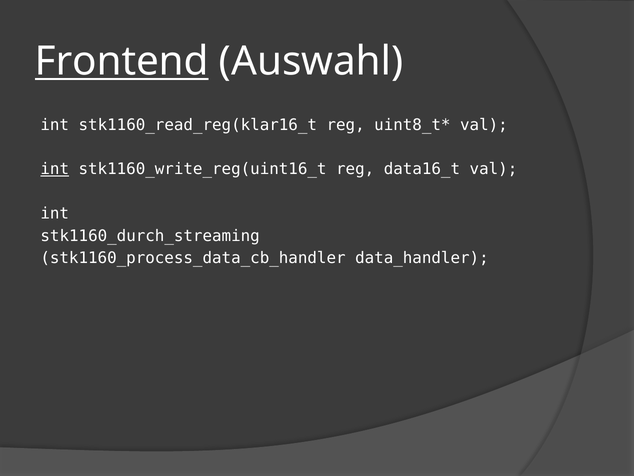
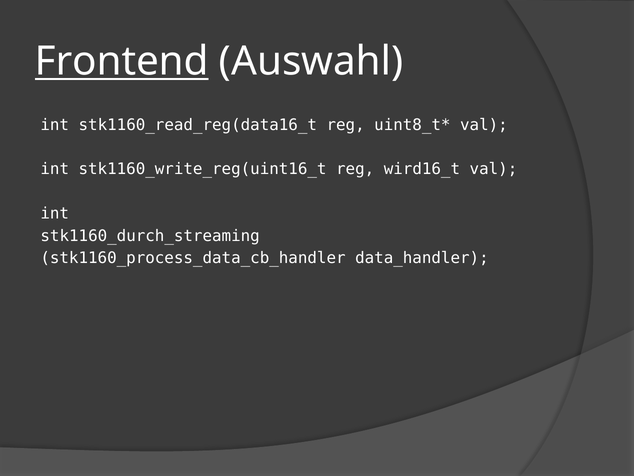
stk1160_read_reg(klar16_t: stk1160_read_reg(klar16_t -> stk1160_read_reg(data16_t (198, 125)
int underline: present -> none (55, 169)
data16_t: data16_t -> wird16_t (422, 169)
